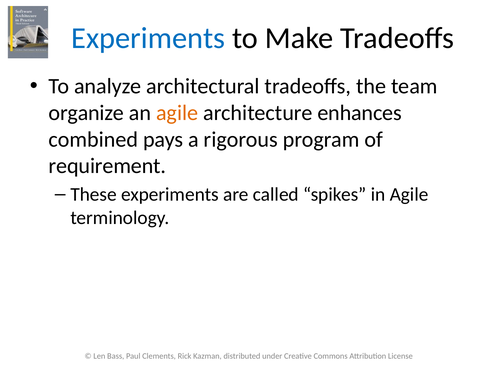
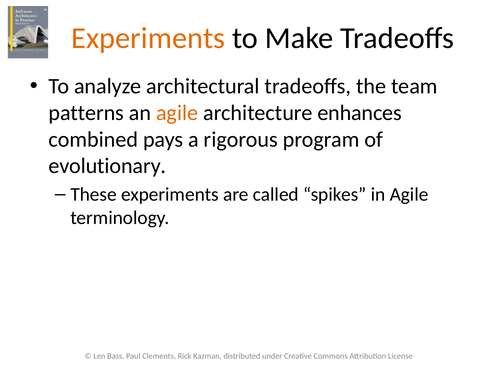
Experiments colour: blue -> orange (148, 38)
organize: organize -> patterns (86, 113)
requirement: requirement -> evolutionary (107, 166)
